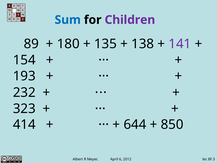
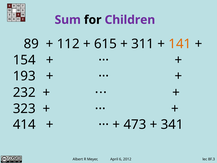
Sum colour: blue -> purple (68, 20)
180: 180 -> 112 (68, 44)
135: 135 -> 615 (105, 44)
138: 138 -> 311 (143, 44)
141 colour: purple -> orange (180, 44)
644: 644 -> 473 (135, 124)
850: 850 -> 341 (172, 124)
